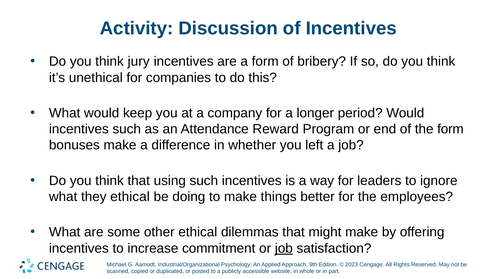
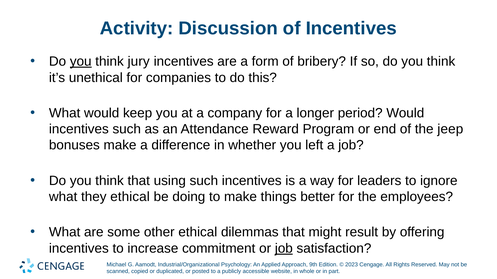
you underline: none -> present (81, 62)
the form: form -> jeep (450, 129)
might make: make -> result (362, 233)
